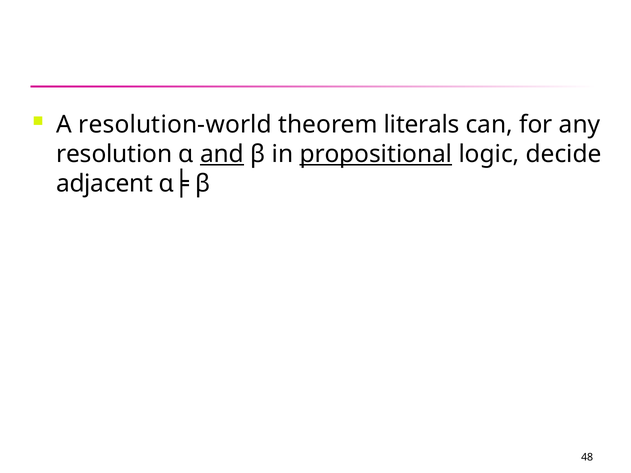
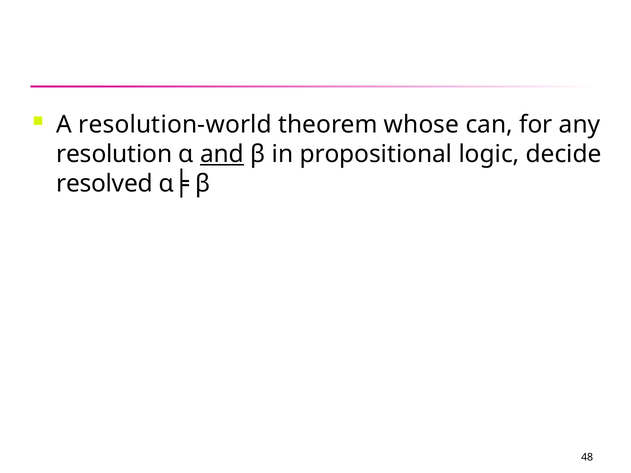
literals: literals -> whose (422, 125)
propositional underline: present -> none (376, 154)
adjacent: adjacent -> resolved (104, 184)
